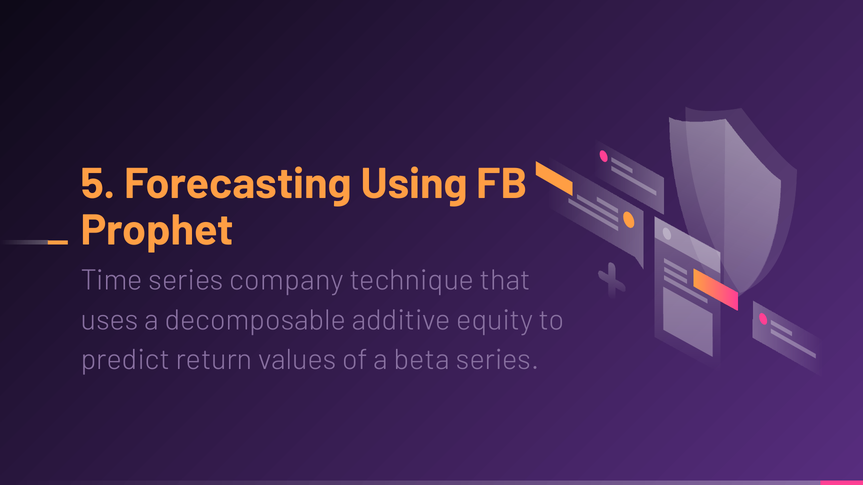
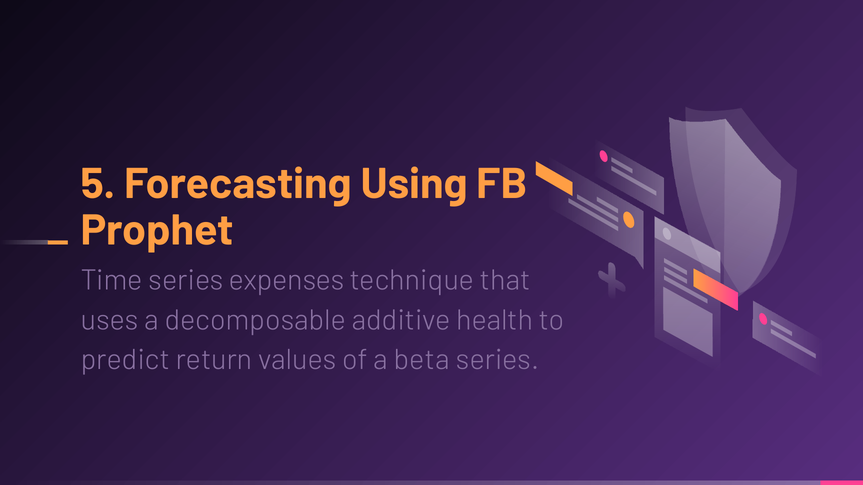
company: company -> expenses (287, 281)
equity: equity -> health (495, 320)
